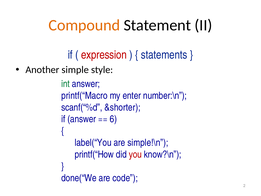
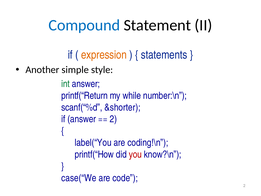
Compound colour: orange -> blue (84, 25)
expression colour: red -> orange (104, 55)
printf(“Macro: printf(“Macro -> printf(“Return (85, 95)
enter: enter -> while (132, 95)
6: 6 -> 2 (113, 119)
simple!\n: simple!\n -> coding!\n (148, 143)
done(“We: done(“We -> case(“We (79, 178)
